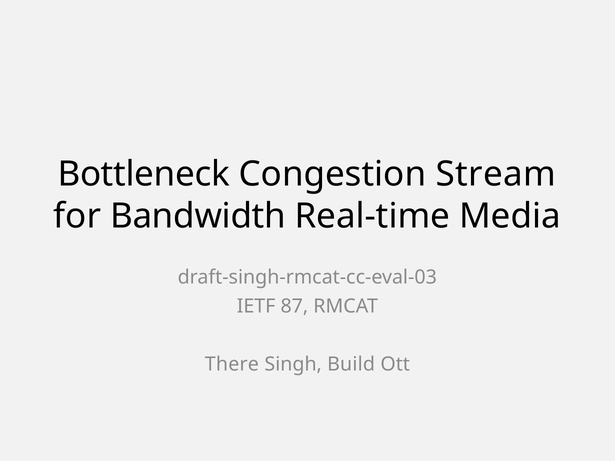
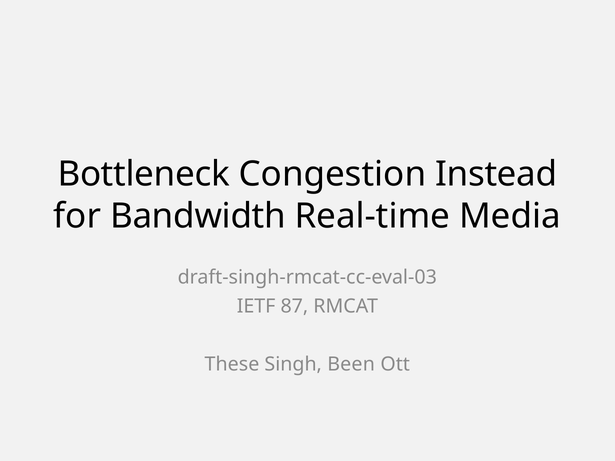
Stream: Stream -> Instead (496, 174)
There: There -> These (232, 365)
Build: Build -> Been (351, 365)
